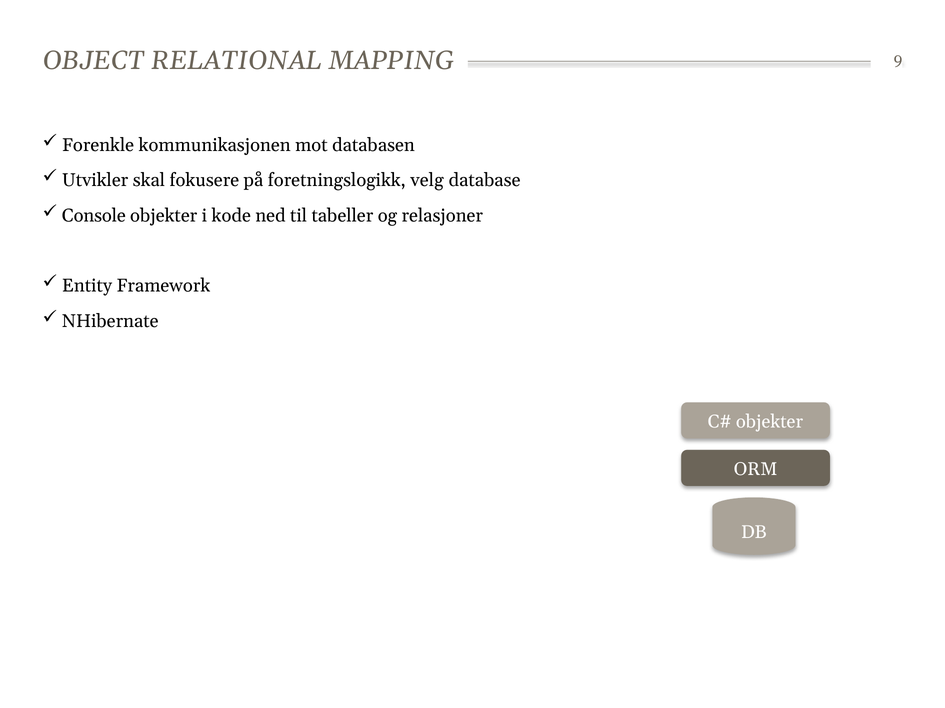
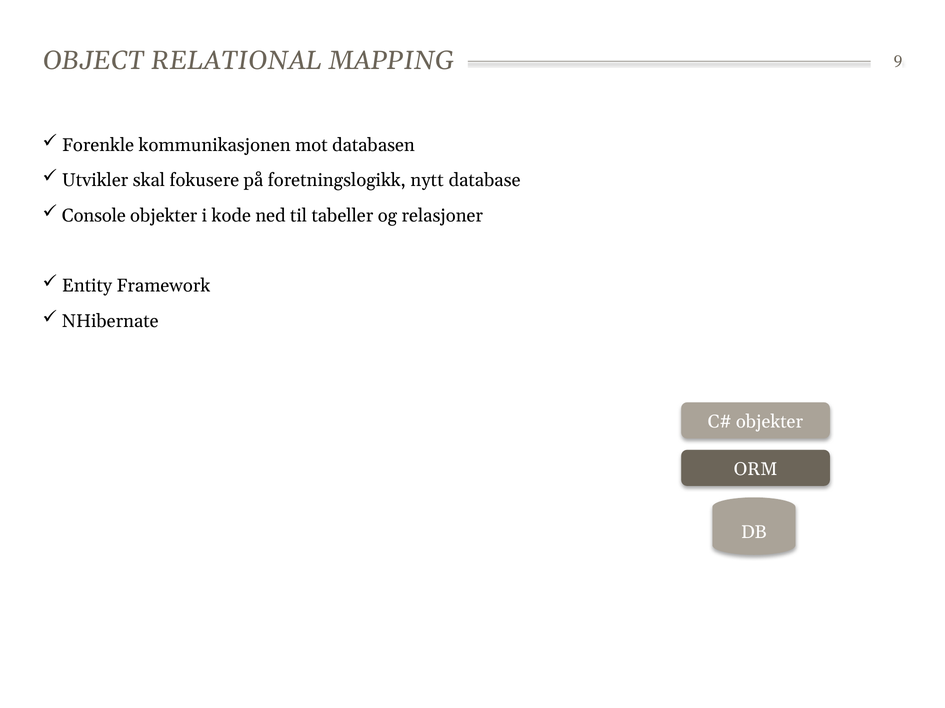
velg: velg -> nytt (427, 181)
